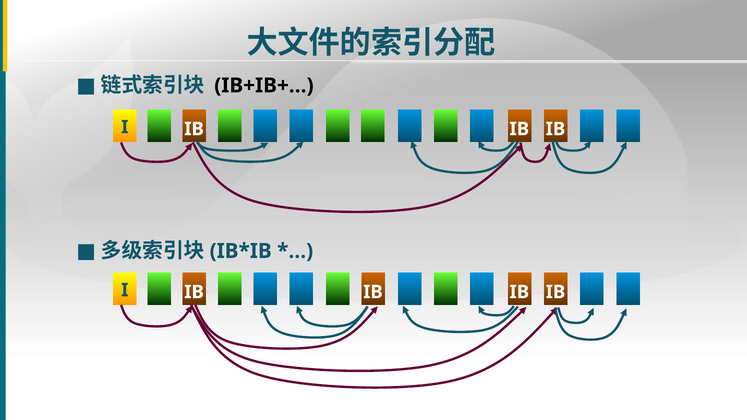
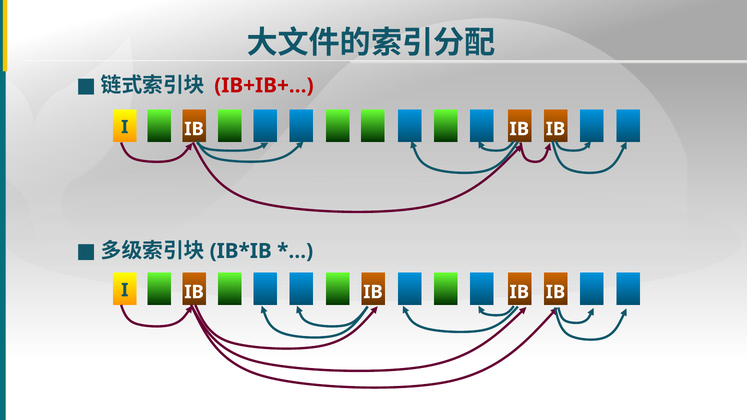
IB+IB+… colour: black -> red (264, 86)
